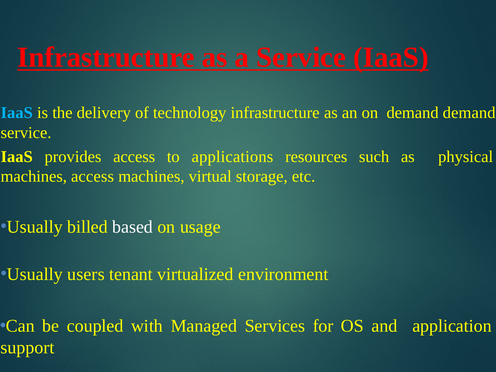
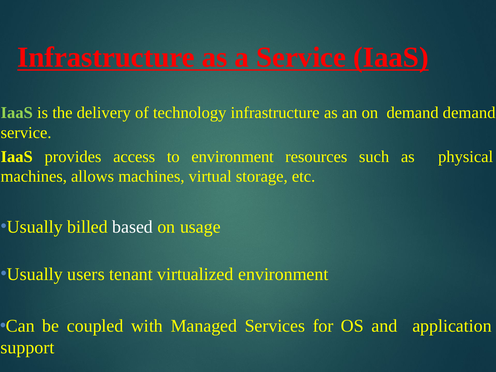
IaaS colour: light blue -> light green (17, 113)
to applications: applications -> environment (233, 157)
machines access: access -> allows (93, 176)
